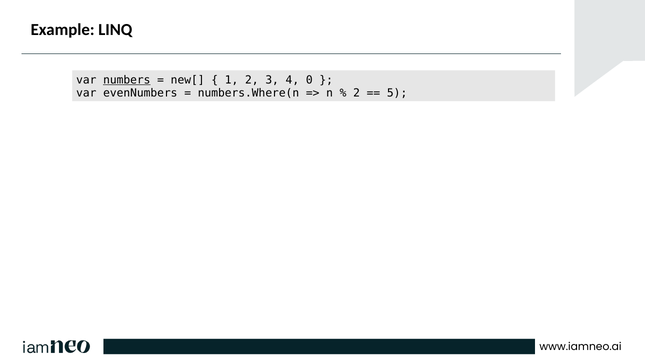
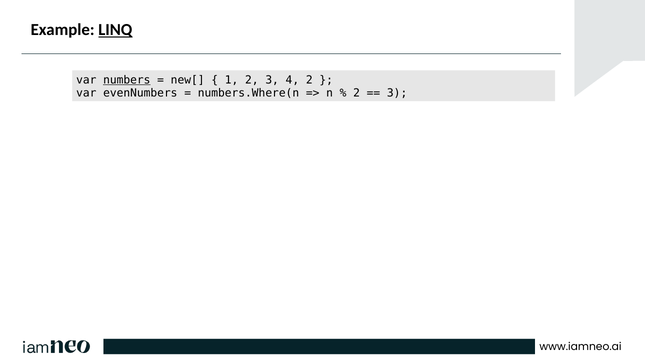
LINQ underline: none -> present (115, 30)
4 0: 0 -> 2 (309, 80)
5: 5 -> 3 (397, 93)
